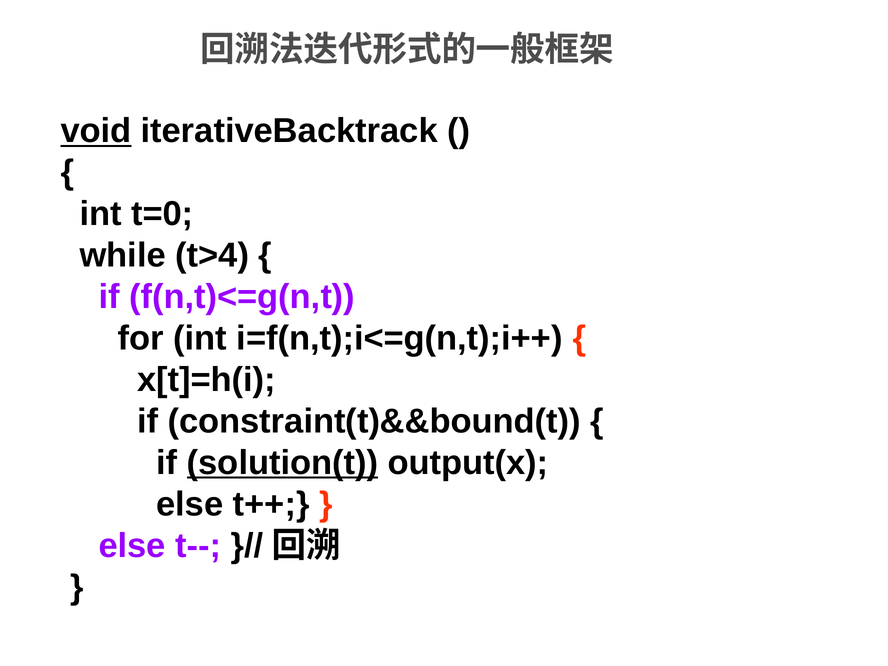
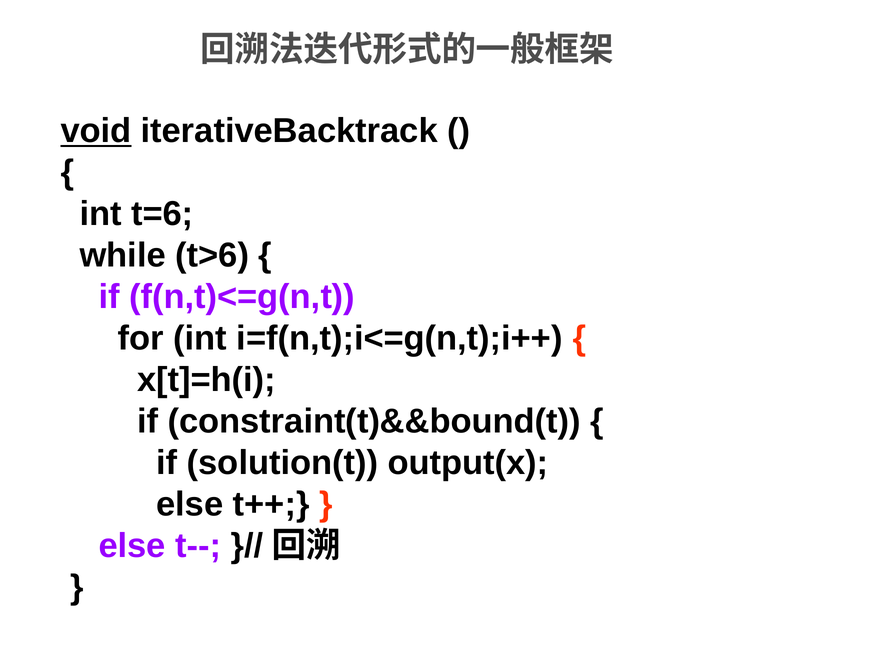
t=0: t=0 -> t=6 (162, 214)
t>4: t>4 -> t>6 (212, 255)
solution(t underline: present -> none (282, 463)
